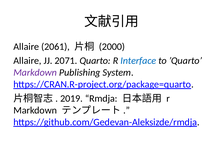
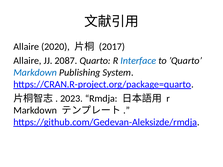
2061: 2061 -> 2020 (55, 47)
2000: 2000 -> 2017 (112, 47)
2071: 2071 -> 2087 (66, 61)
Markdown colour: purple -> blue (35, 73)
2019: 2019 -> 2023 (71, 99)
